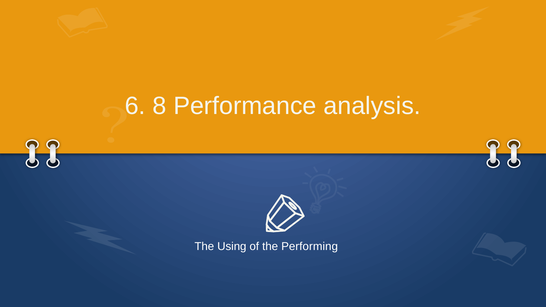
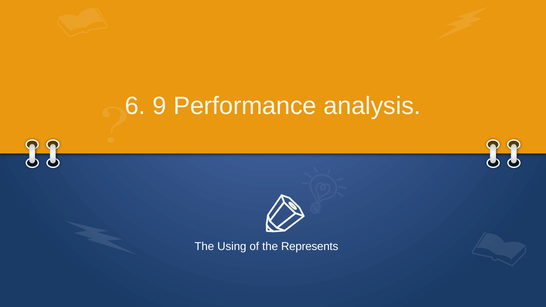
8: 8 -> 9 (159, 106)
Performing: Performing -> Represents (310, 246)
